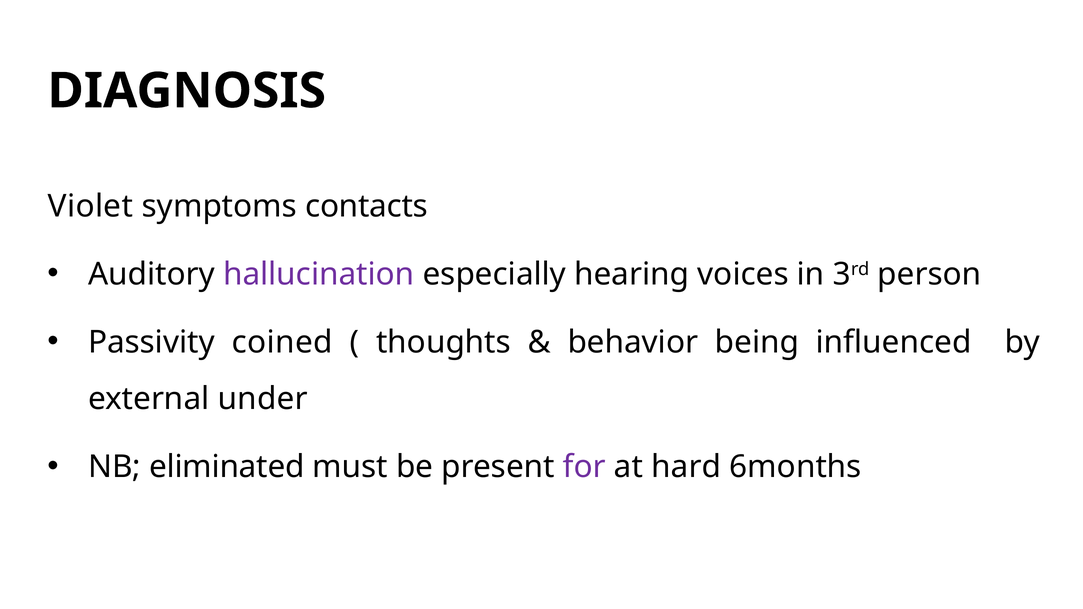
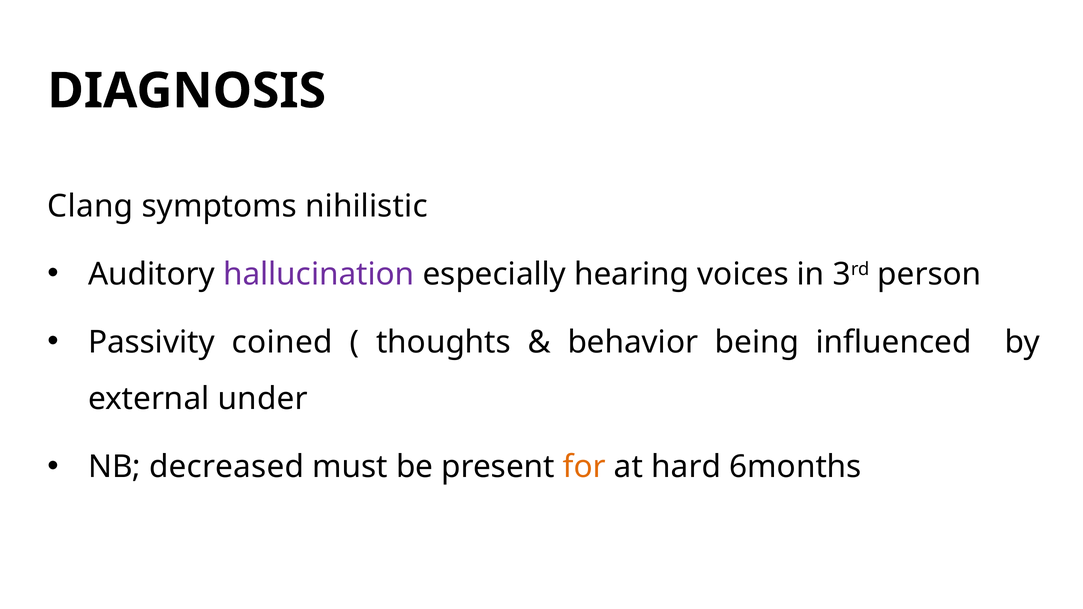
Violet: Violet -> Clang (90, 206)
contacts: contacts -> nihilistic (366, 206)
eliminated: eliminated -> decreased (227, 467)
for colour: purple -> orange (584, 467)
